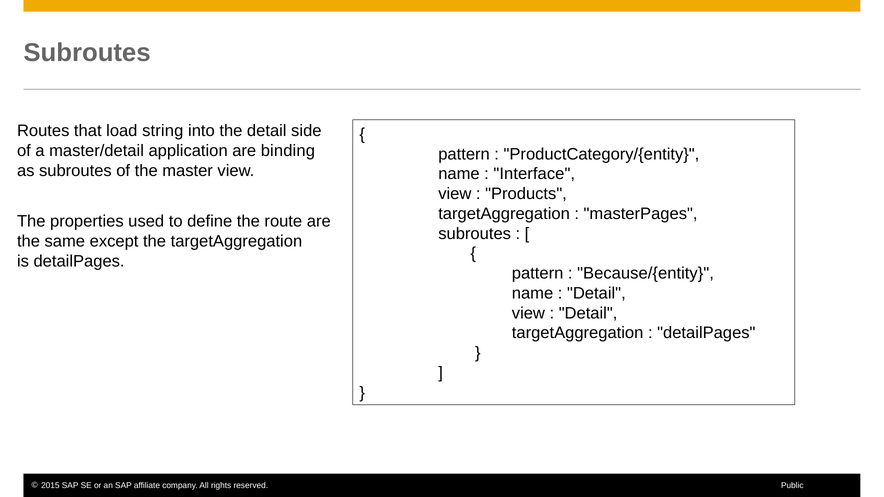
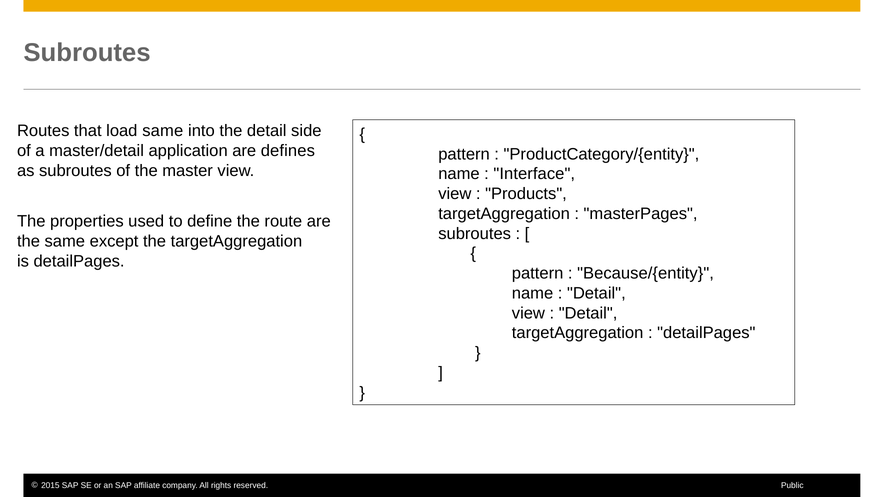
load string: string -> same (163, 131)
binding: binding -> defines (288, 151)
